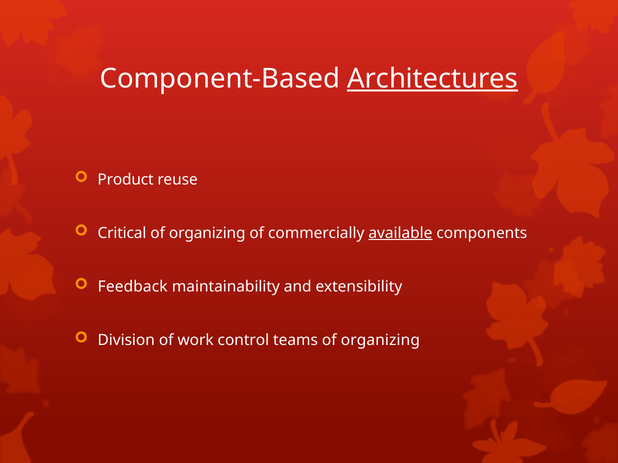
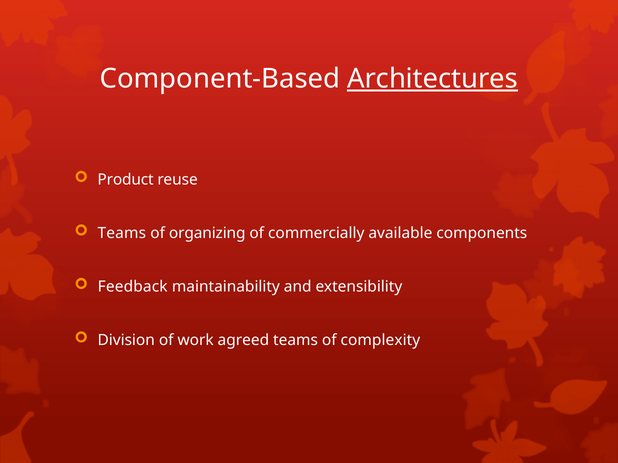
Critical: Critical -> Teams (122, 233)
available underline: present -> none (400, 233)
control: control -> agreed (243, 340)
teams of organizing: organizing -> complexity (380, 340)
